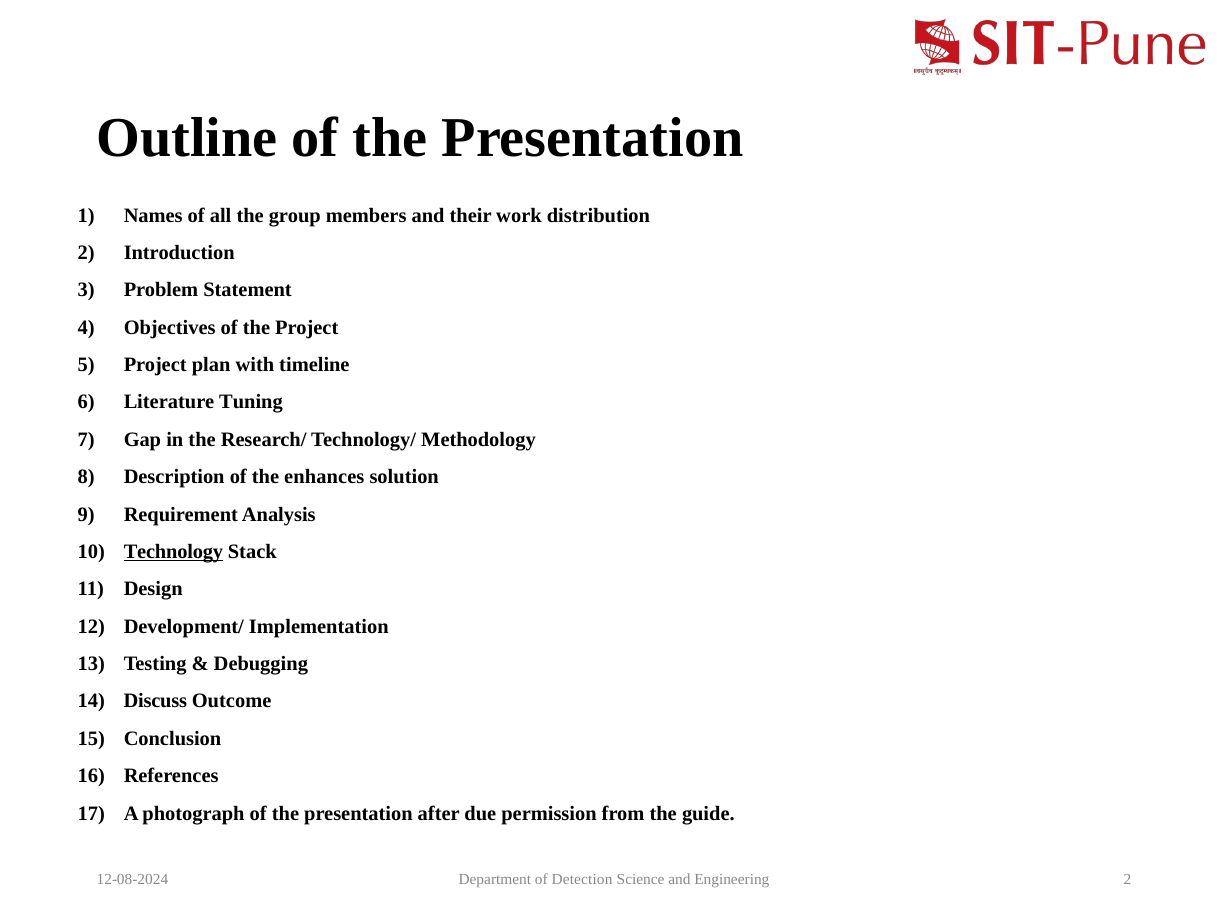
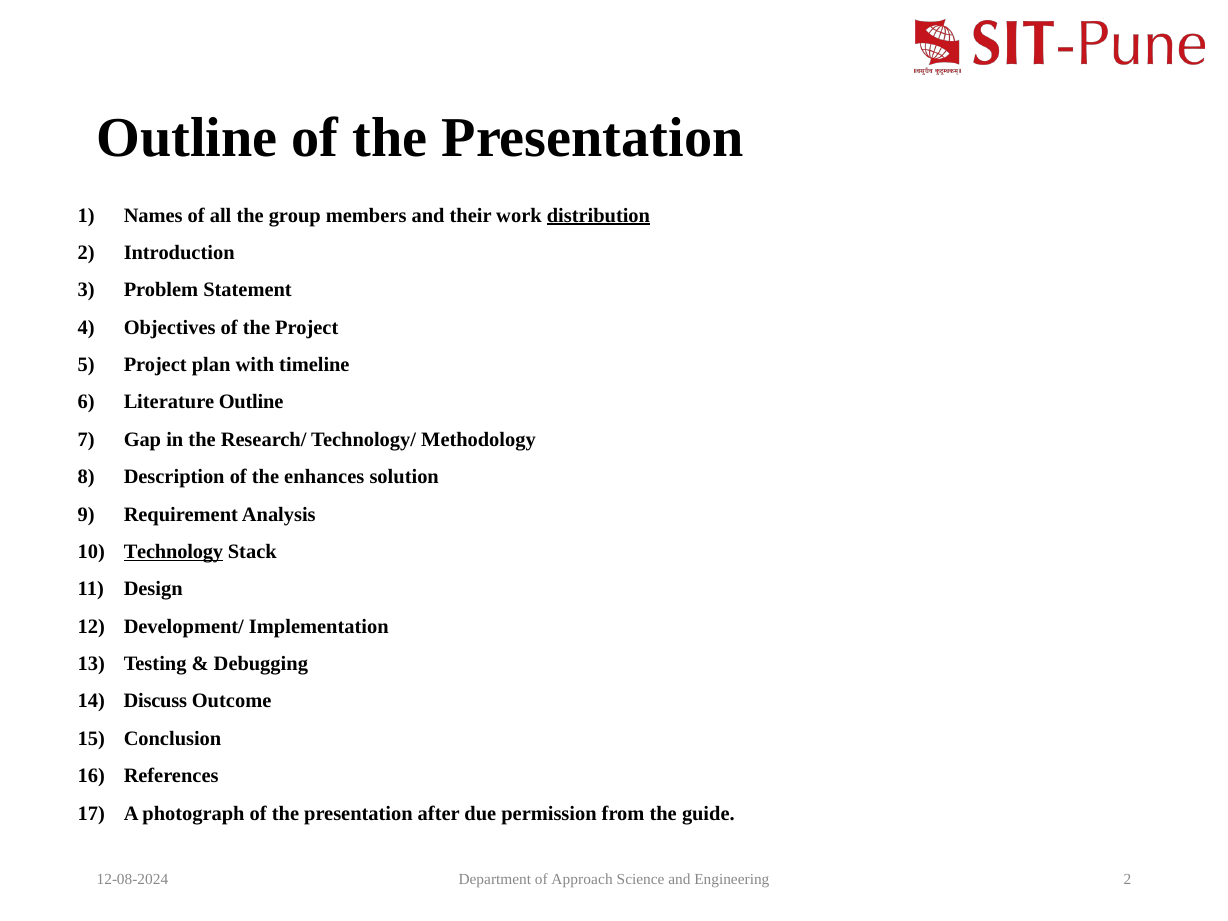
distribution underline: none -> present (598, 215)
Literature Tuning: Tuning -> Outline (251, 402)
Detection: Detection -> Approach (582, 879)
